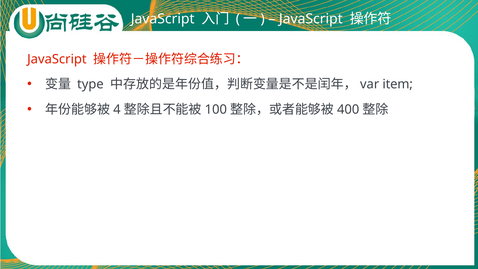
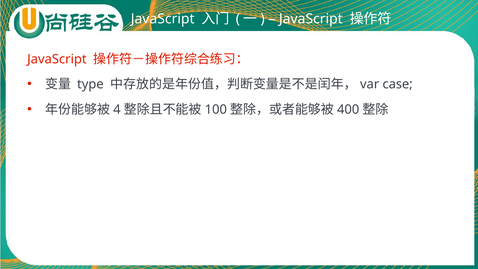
item: item -> case (398, 84)
